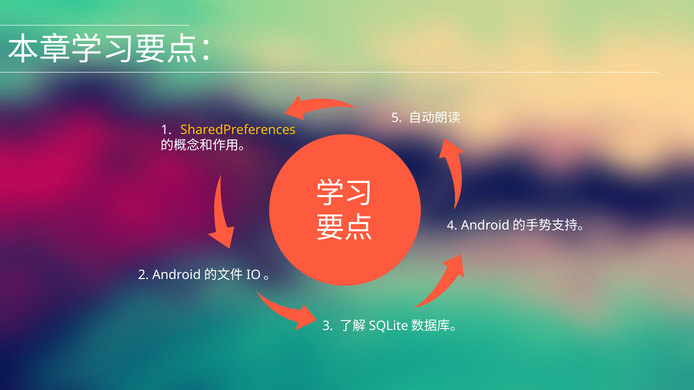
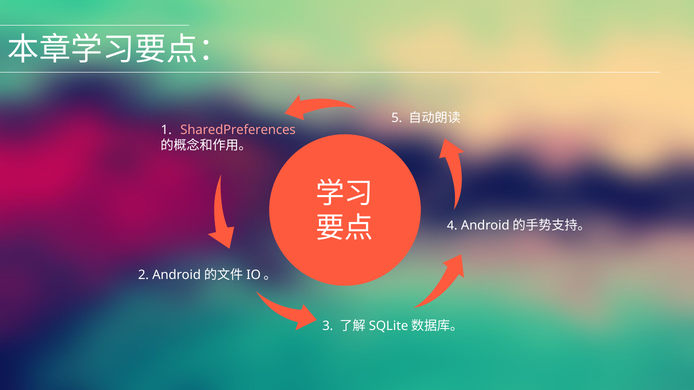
SharedPreferences colour: yellow -> pink (238, 130)
